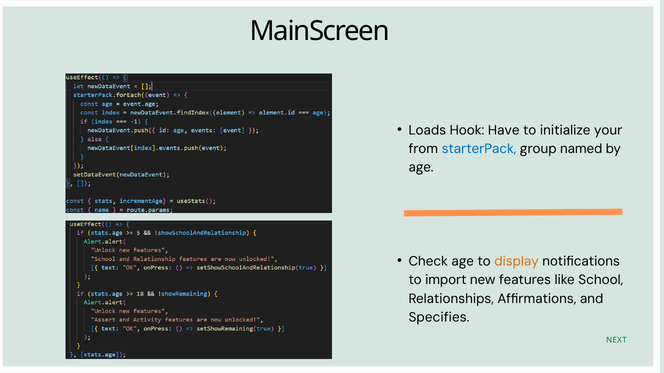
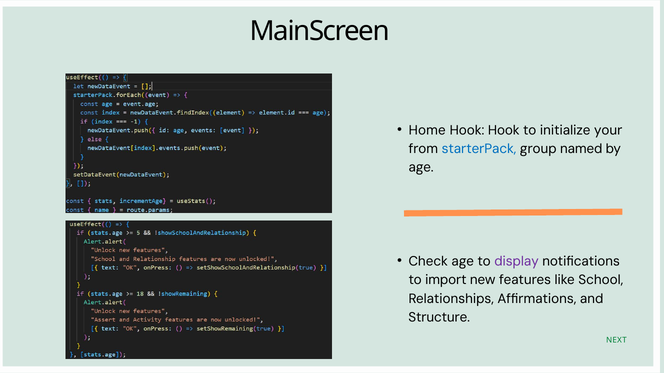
Loads: Loads -> Home (427, 130)
Hook Have: Have -> Hook (504, 130)
display colour: orange -> purple (517, 262)
Specifies: Specifies -> Structure (439, 318)
